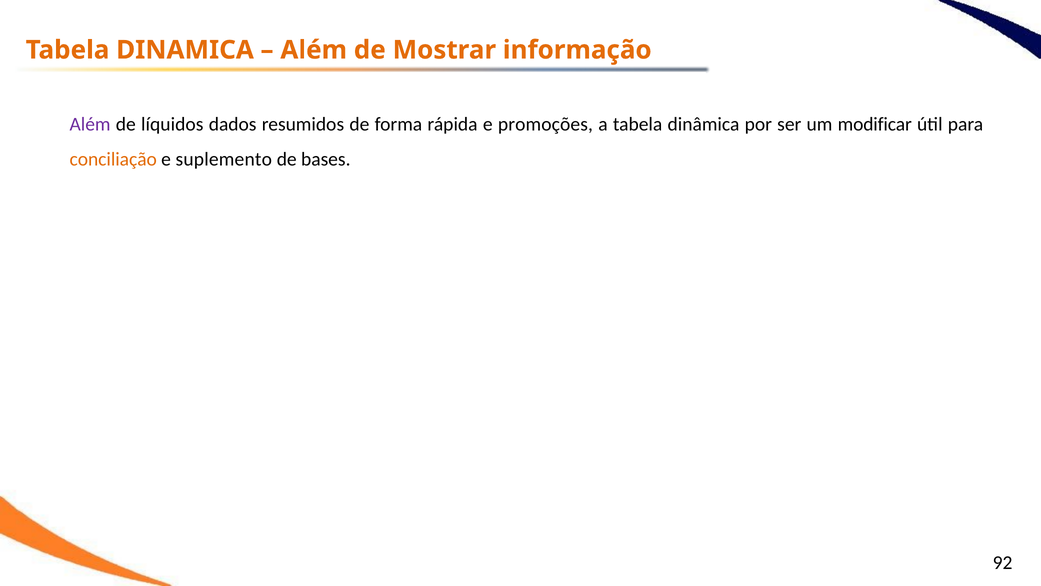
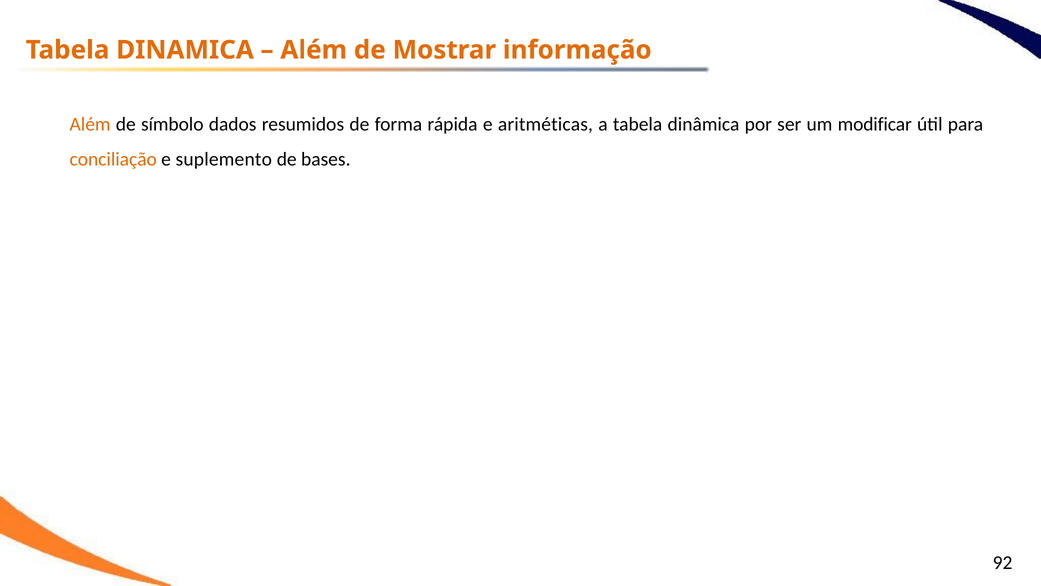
Além colour: purple -> orange (90, 124)
líquidos: líquidos -> símbolo (172, 124)
promoções: promoções -> aritméticas (545, 124)
